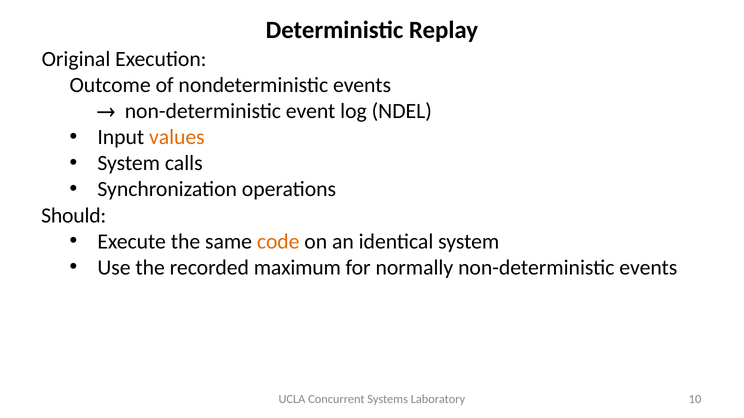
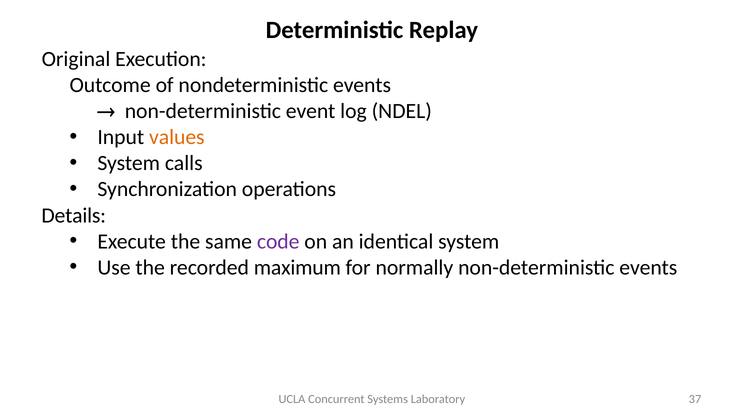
Should: Should -> Details (74, 216)
code colour: orange -> purple (278, 242)
10: 10 -> 37 (695, 400)
